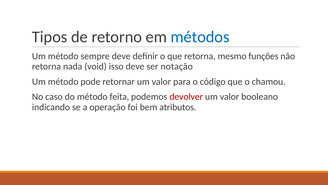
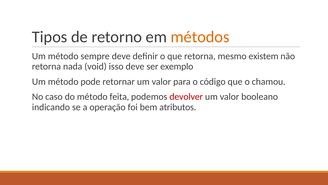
métodos colour: blue -> orange (200, 37)
funções: funções -> existem (264, 56)
notação: notação -> exemplo (177, 66)
